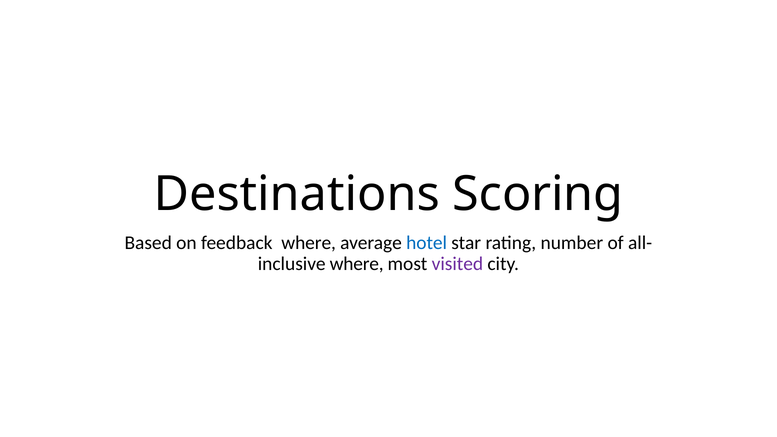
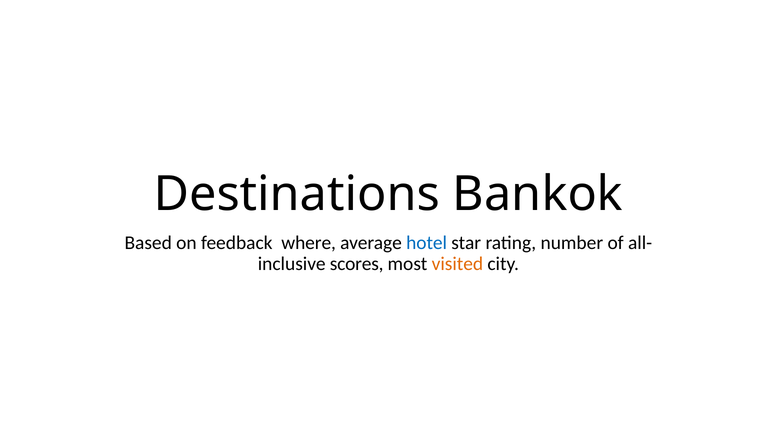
Scoring: Scoring -> Bankok (538, 194)
where: where -> scores (357, 264)
visited colour: purple -> orange (457, 264)
